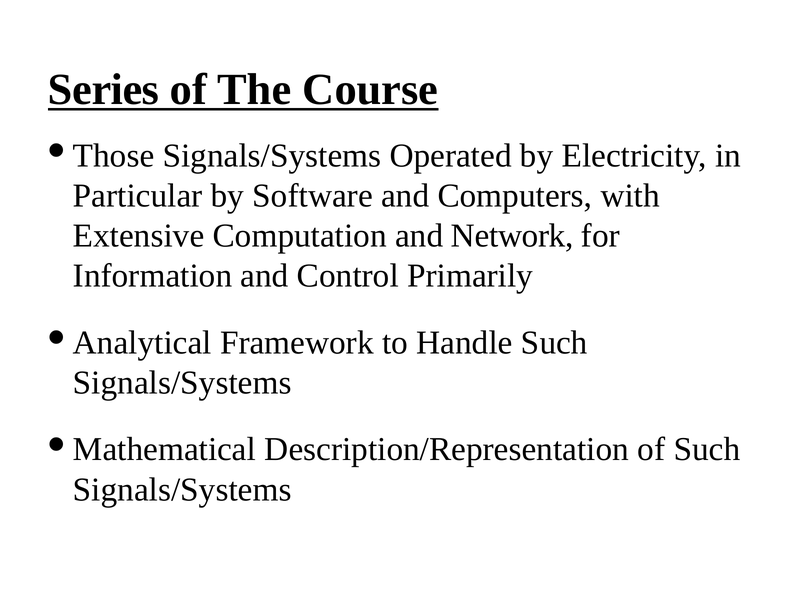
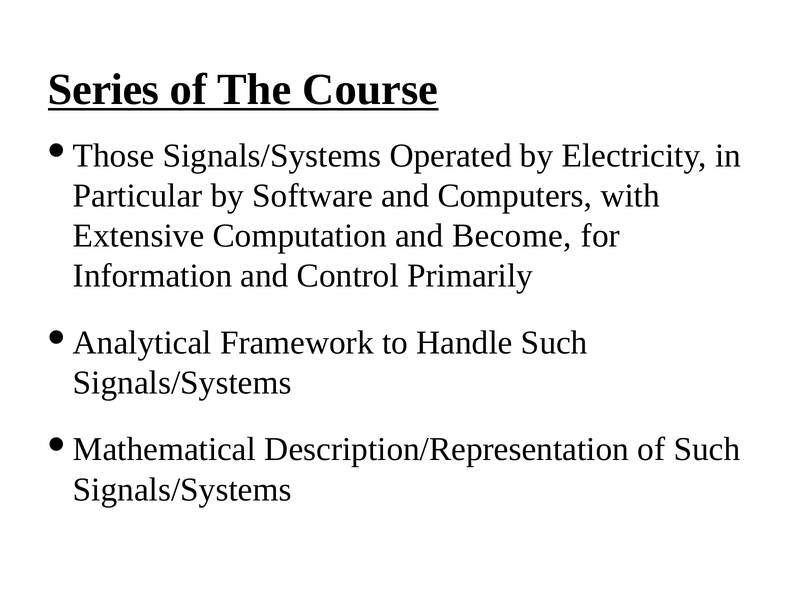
Network: Network -> Become (512, 236)
